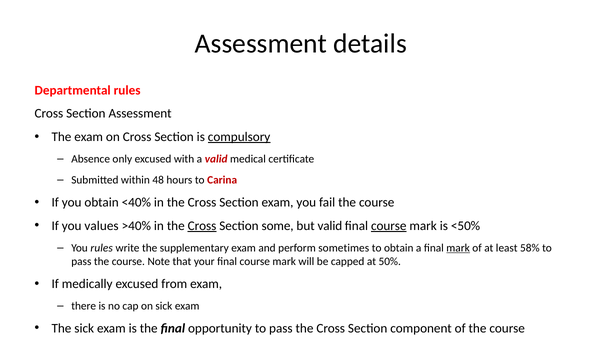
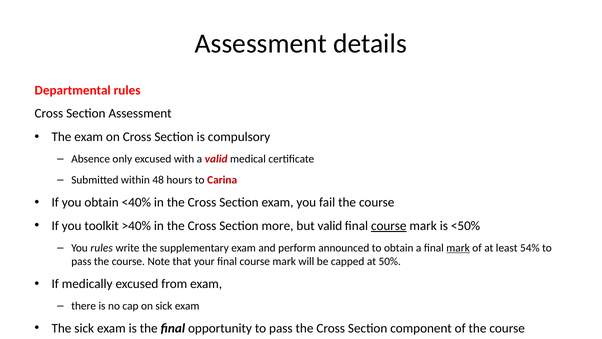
compulsory underline: present -> none (239, 137)
values: values -> toolkit (102, 226)
Cross underline: present -> none (202, 226)
some: some -> more (278, 226)
sometimes: sometimes -> announced (344, 248)
58%: 58% -> 54% (530, 248)
